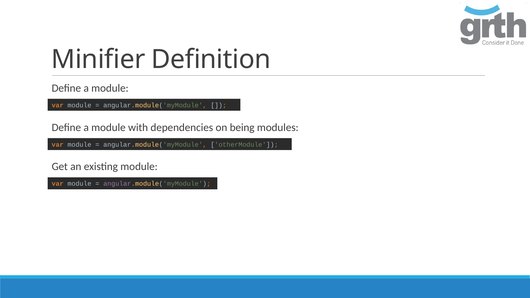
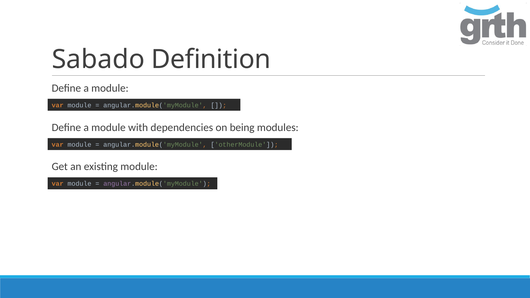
Minifier: Minifier -> Sabado (98, 59)
